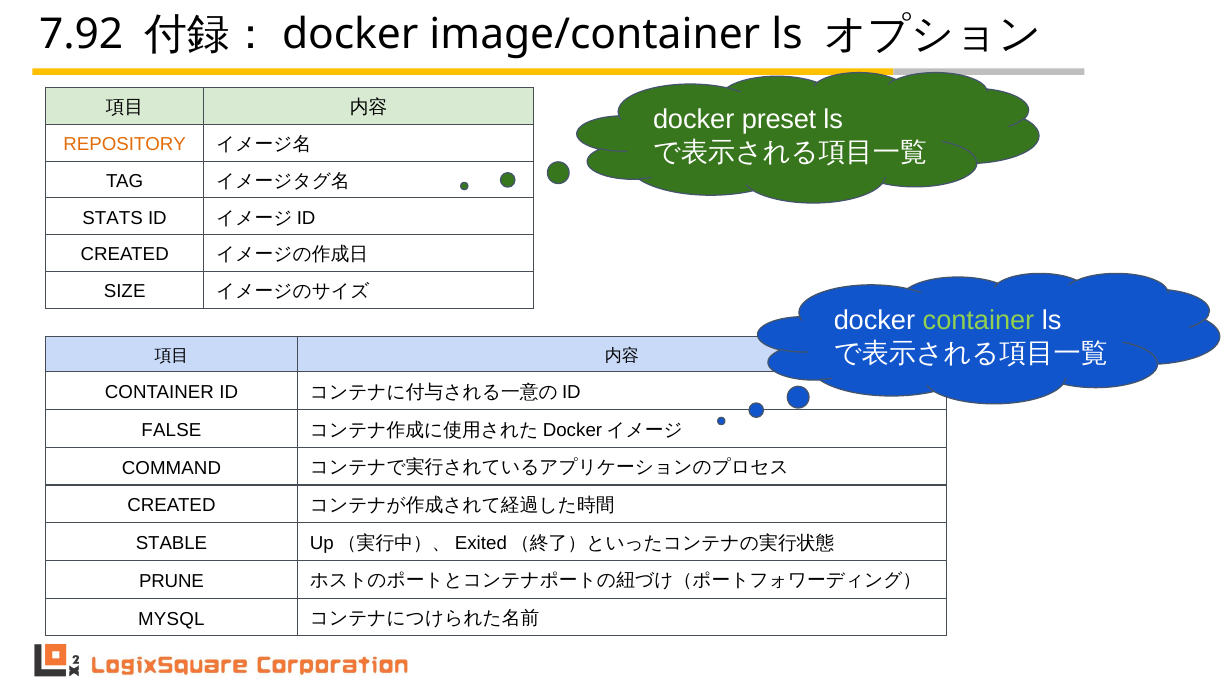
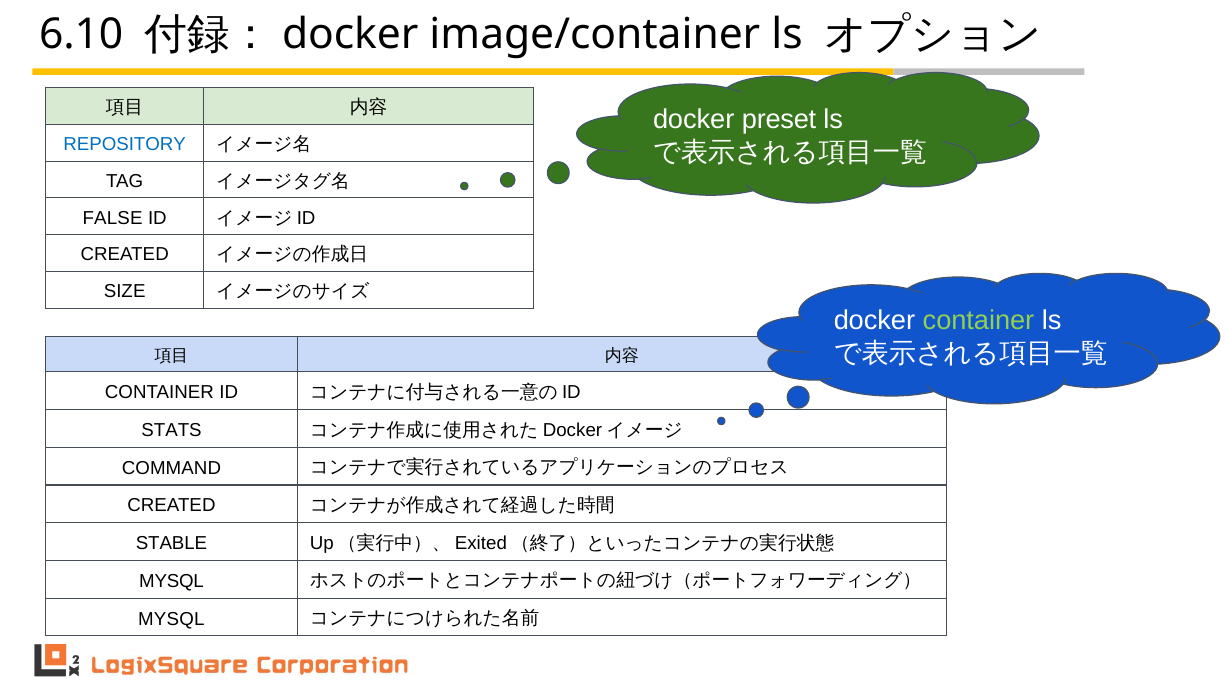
7.92: 7.92 -> 6.10 (81, 34)
REPOSITORY colour: orange -> blue (125, 144)
STATS: STATS -> FALSE (113, 218)
FALSE: FALSE -> STATS (171, 430)
PRUNE: PRUNE -> MYSQL (171, 581)
